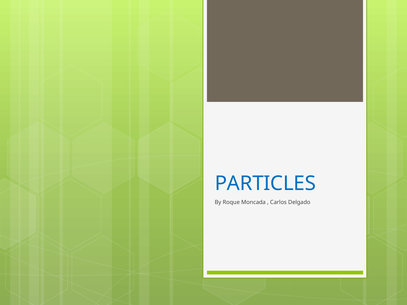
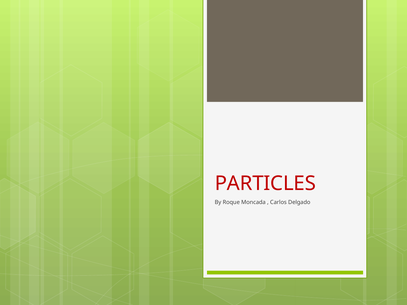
PARTICLES colour: blue -> red (265, 183)
